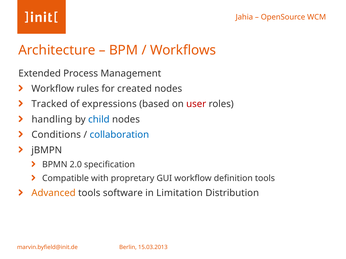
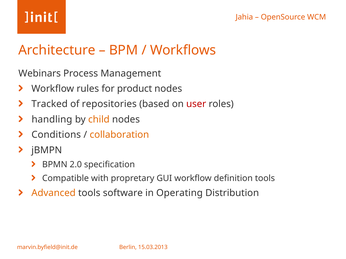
Extended: Extended -> Webinars (40, 73)
created: created -> product (135, 89)
expressions: expressions -> repositories (109, 104)
child colour: blue -> orange (99, 120)
collaboration colour: blue -> orange (119, 135)
Limitation: Limitation -> Operating (179, 193)
